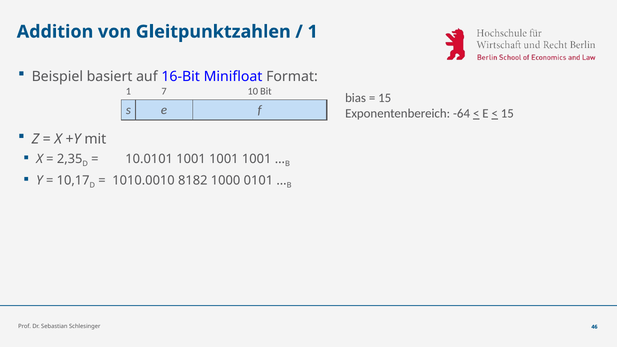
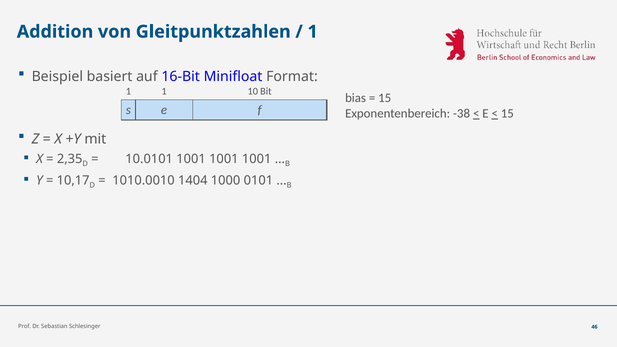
1 7: 7 -> 1 (164, 91)
-64: -64 -> -38 (462, 113)
8182: 8182 -> 1404 (193, 180)
